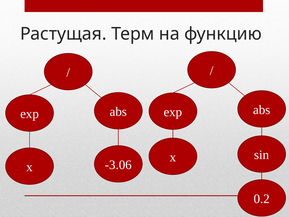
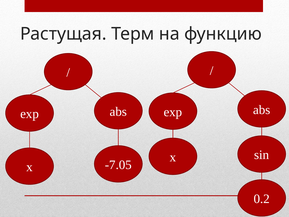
-3.06: -3.06 -> -7.05 (118, 165)
